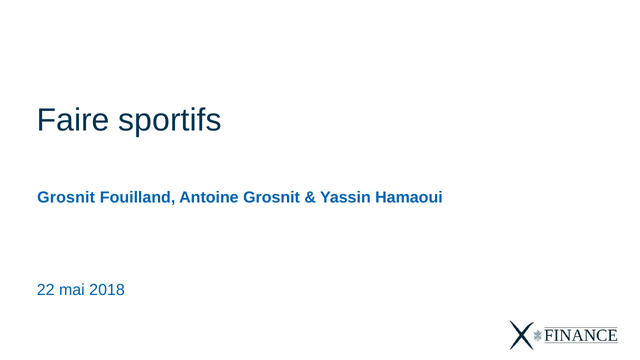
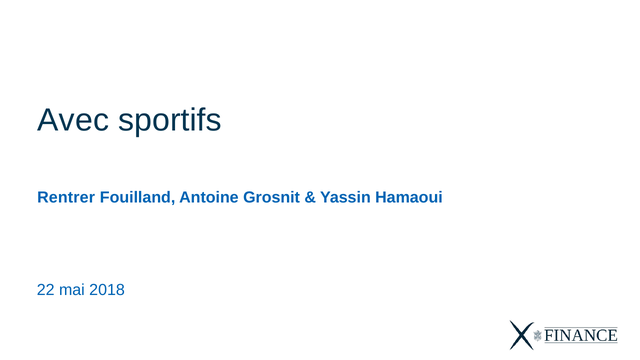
Faire: Faire -> Avec (73, 120)
Grosnit: Grosnit -> Rentrer (66, 197)
